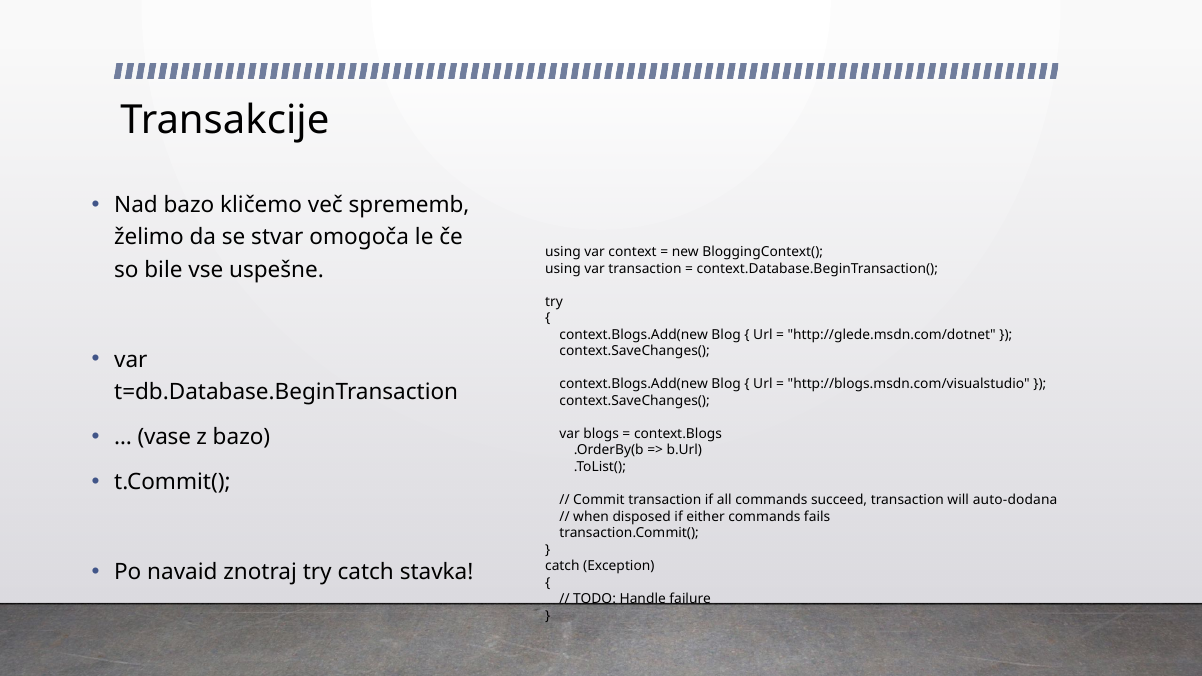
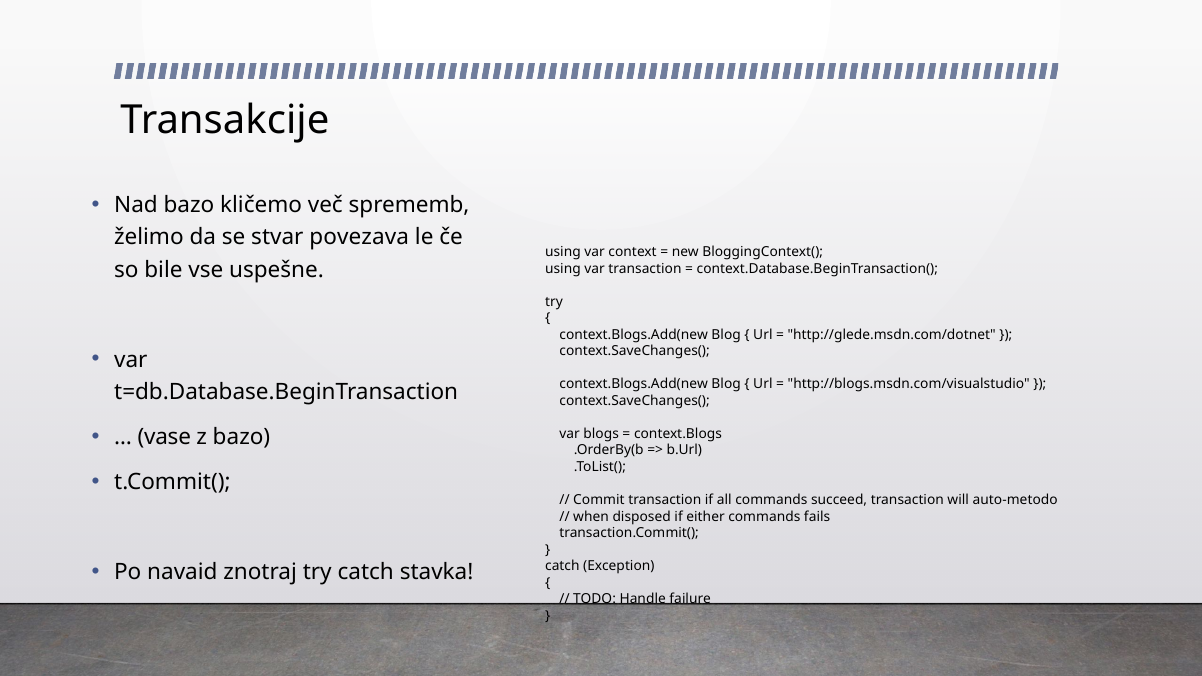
omogoča: omogoča -> povezava (359, 237)
auto-dodana: auto-dodana -> auto-metodo (1015, 500)
